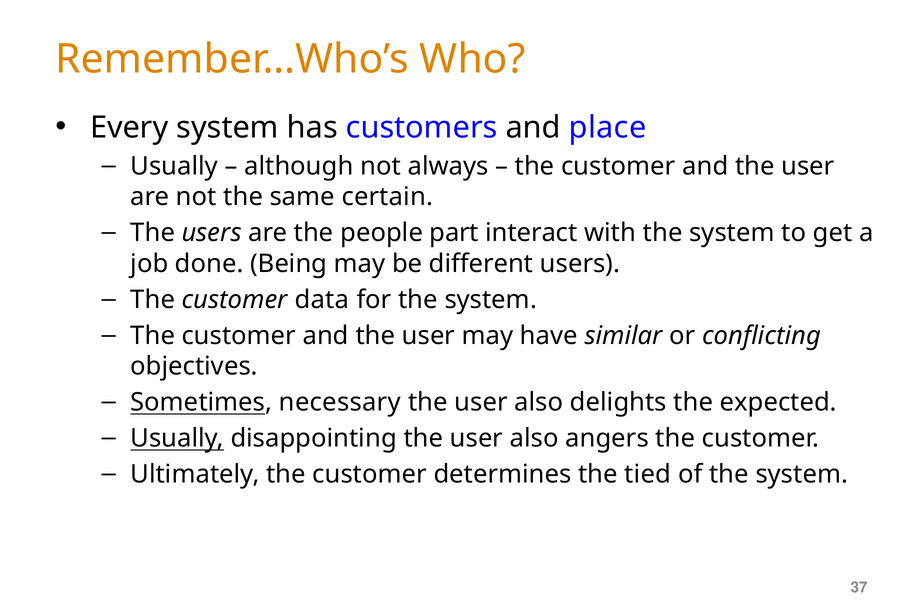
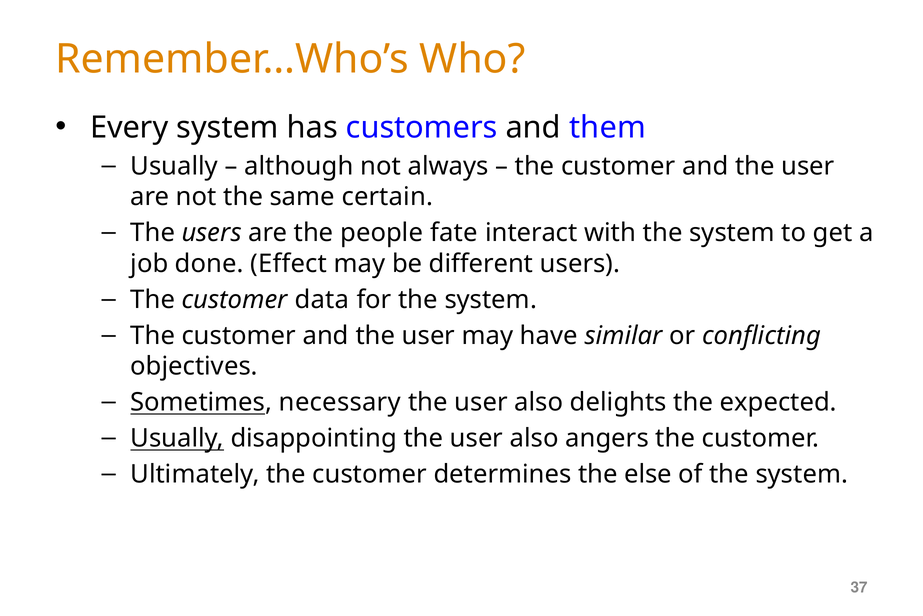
place: place -> them (608, 127)
part: part -> fate (454, 233)
Being: Being -> Effect (289, 263)
tied: tied -> else (648, 474)
